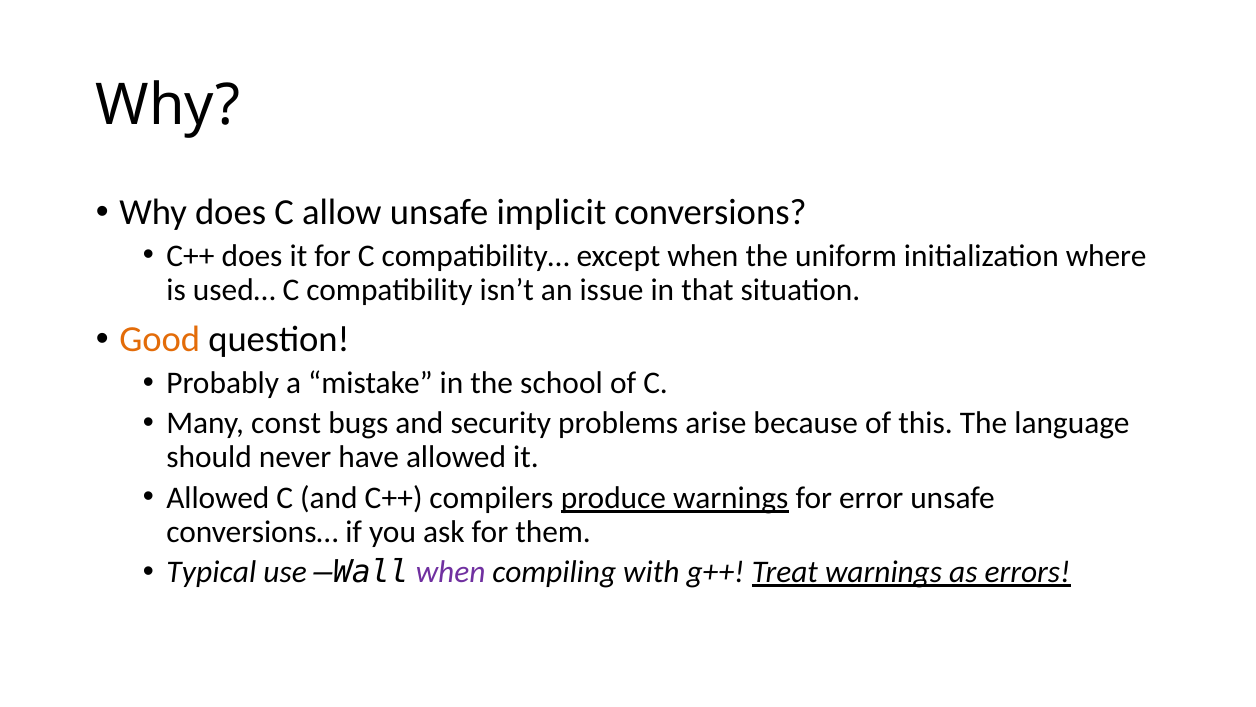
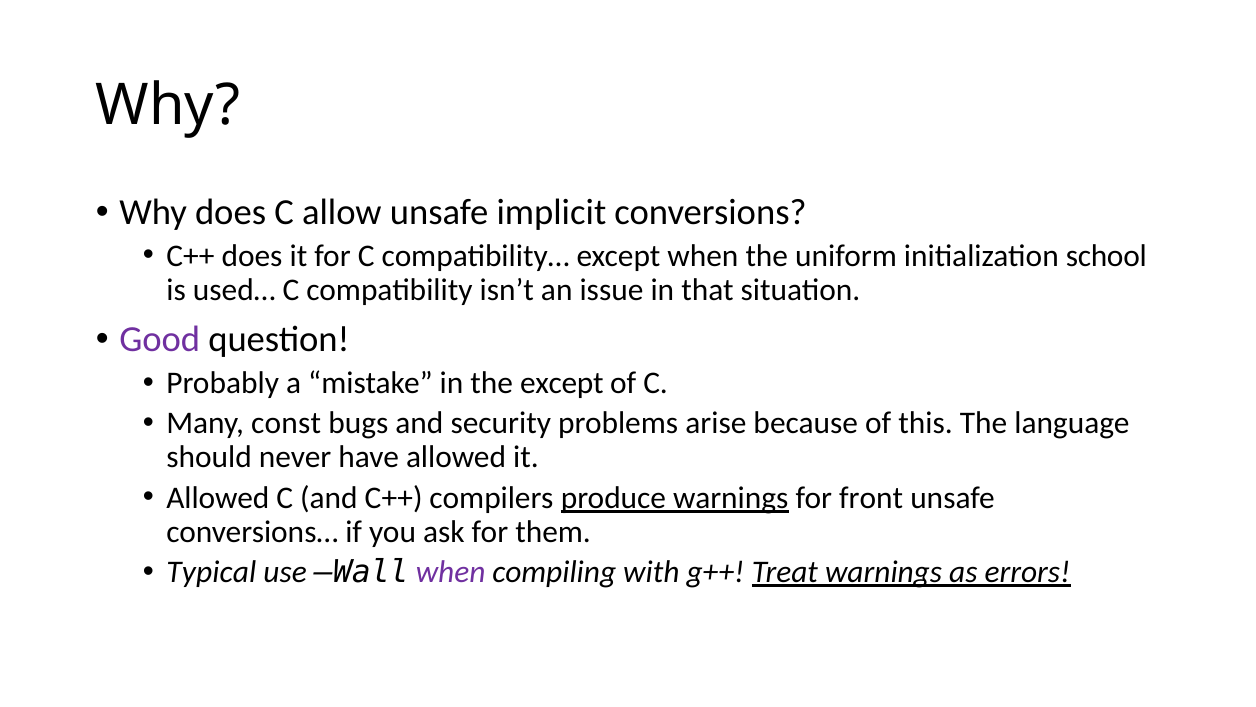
where: where -> school (1106, 256)
Good colour: orange -> purple (160, 339)
the school: school -> except (562, 383)
error: error -> front (871, 497)
